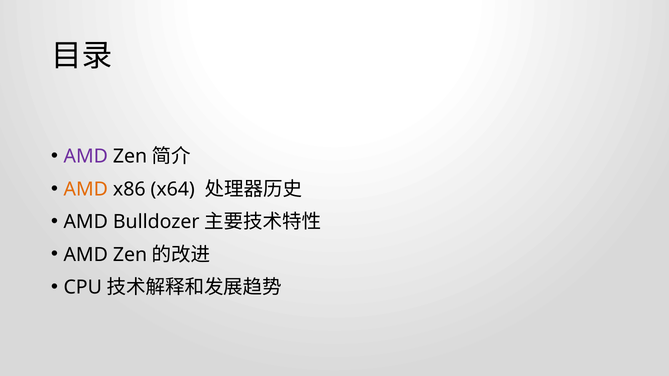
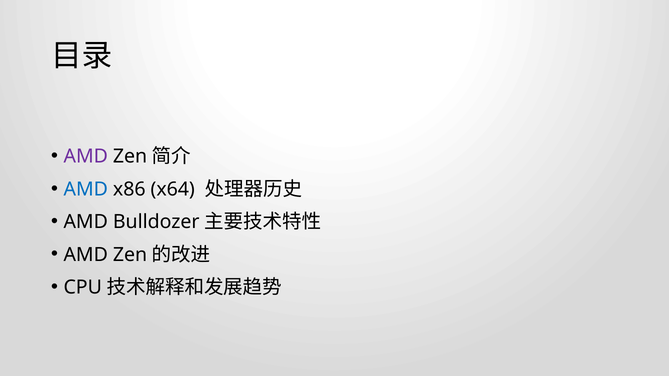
AMD colour: orange -> blue (86, 189)
